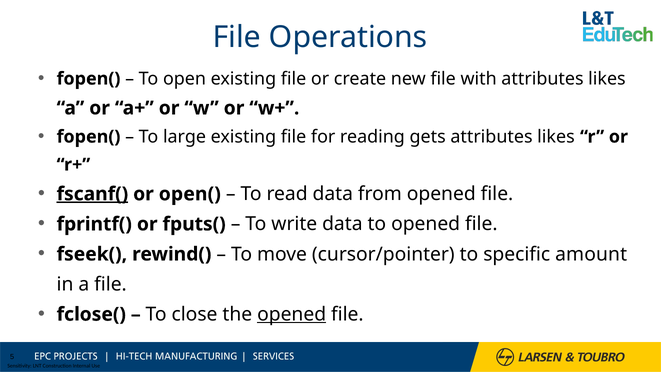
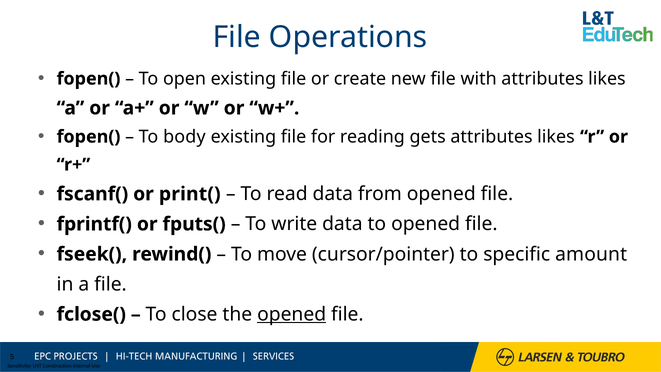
large: large -> body (184, 137)
fscanf( underline: present -> none (92, 194)
open(: open( -> print( (190, 194)
